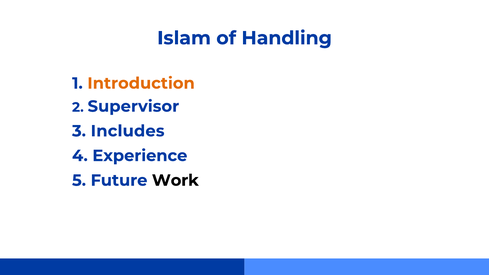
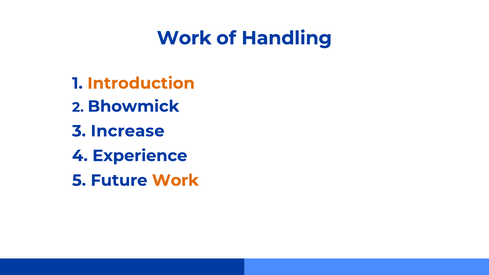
Islam: Islam -> Work (184, 38)
Supervisor: Supervisor -> Bhowmick (133, 106)
Includes: Includes -> Increase (128, 131)
Work colour: black -> orange (175, 180)
